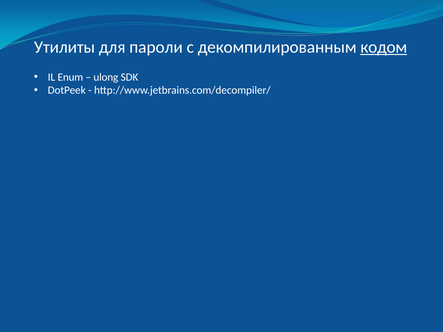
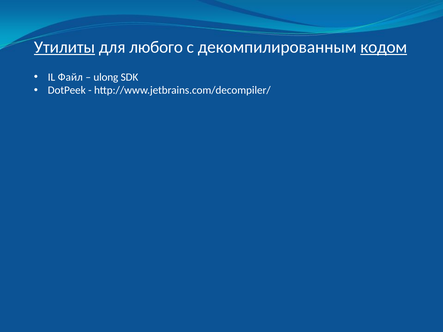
Утилиты underline: none -> present (65, 47)
пароли: пароли -> любого (156, 47)
Enum: Enum -> Файл (70, 77)
